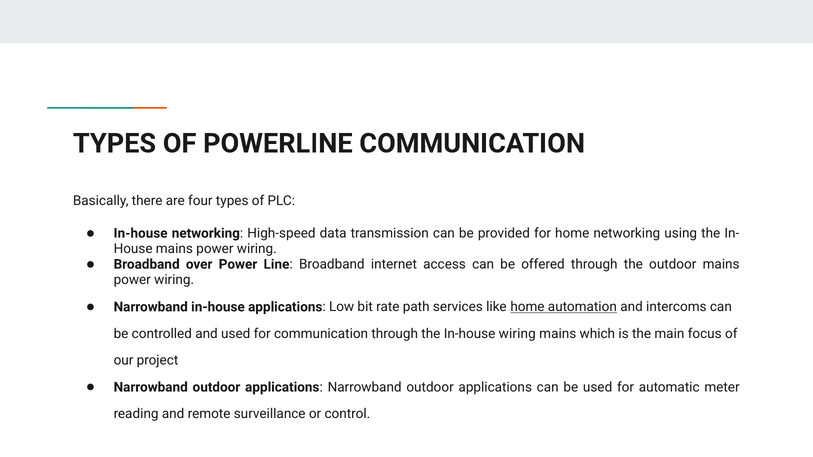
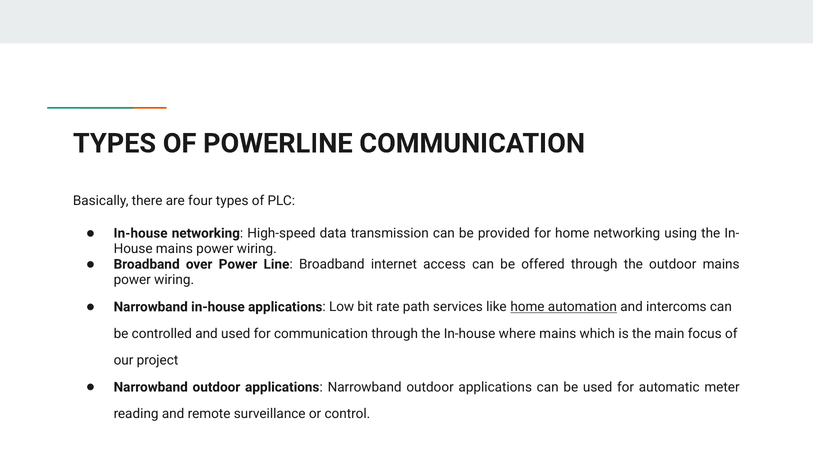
In-house wiring: wiring -> where (517, 334)
